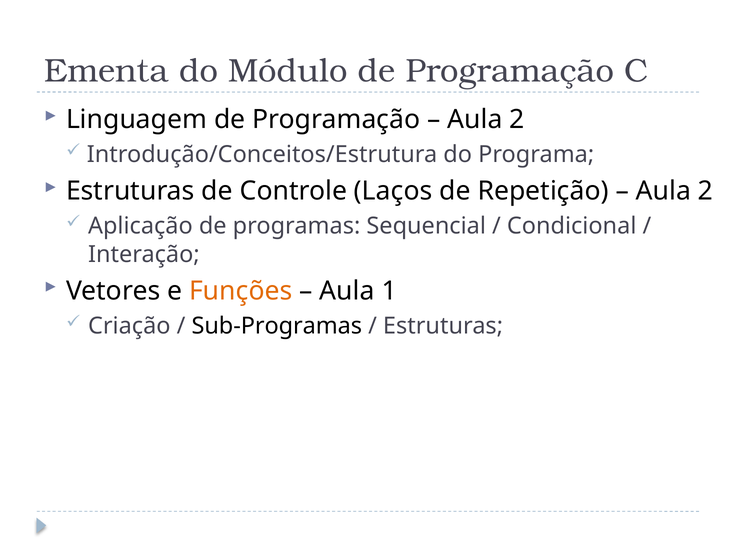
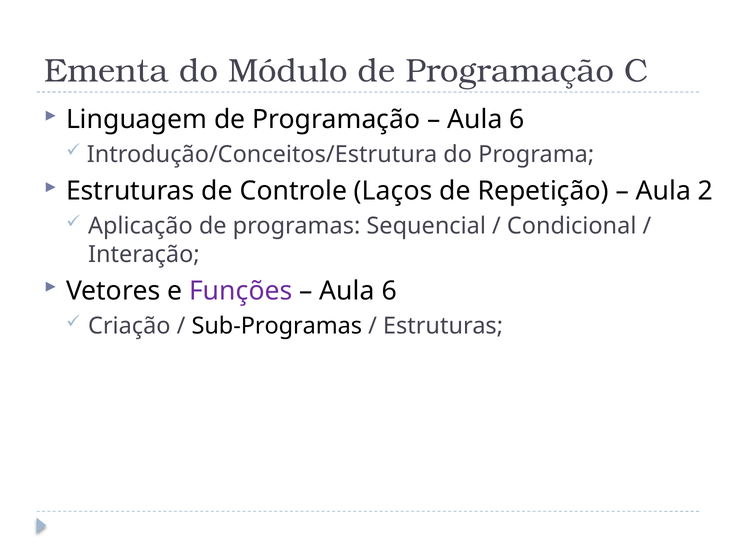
2: 2 -> 6 (517, 120)
Funções colour: orange -> purple (241, 291)
1: 1 -> 6 (389, 291)
